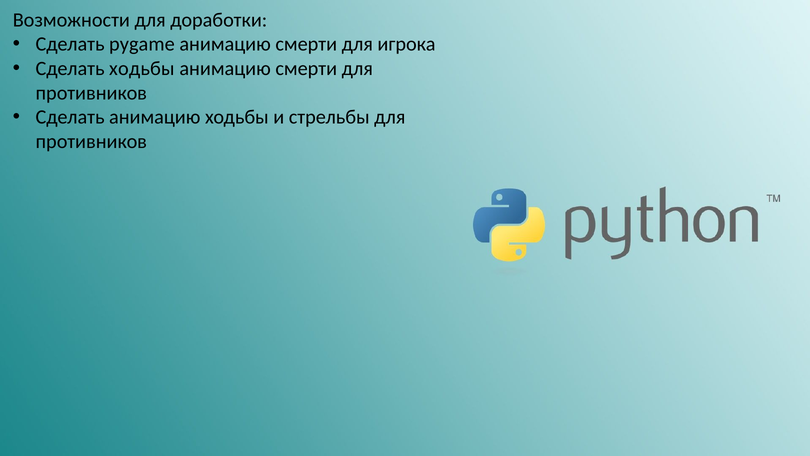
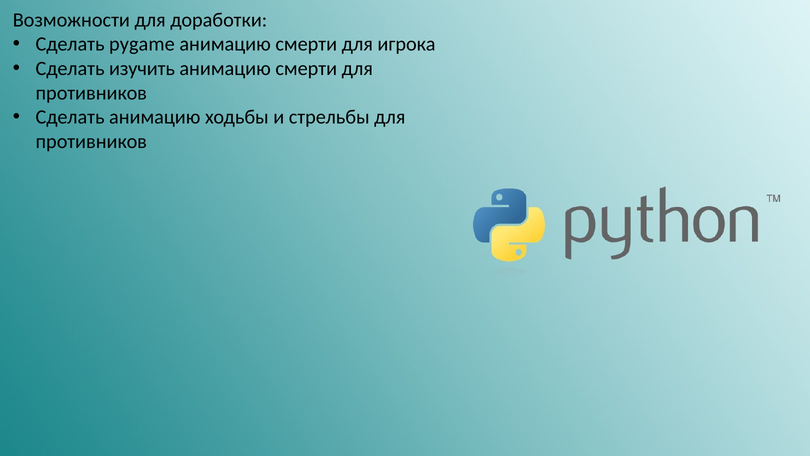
Сделать ходьбы: ходьбы -> изучить (142, 68)
